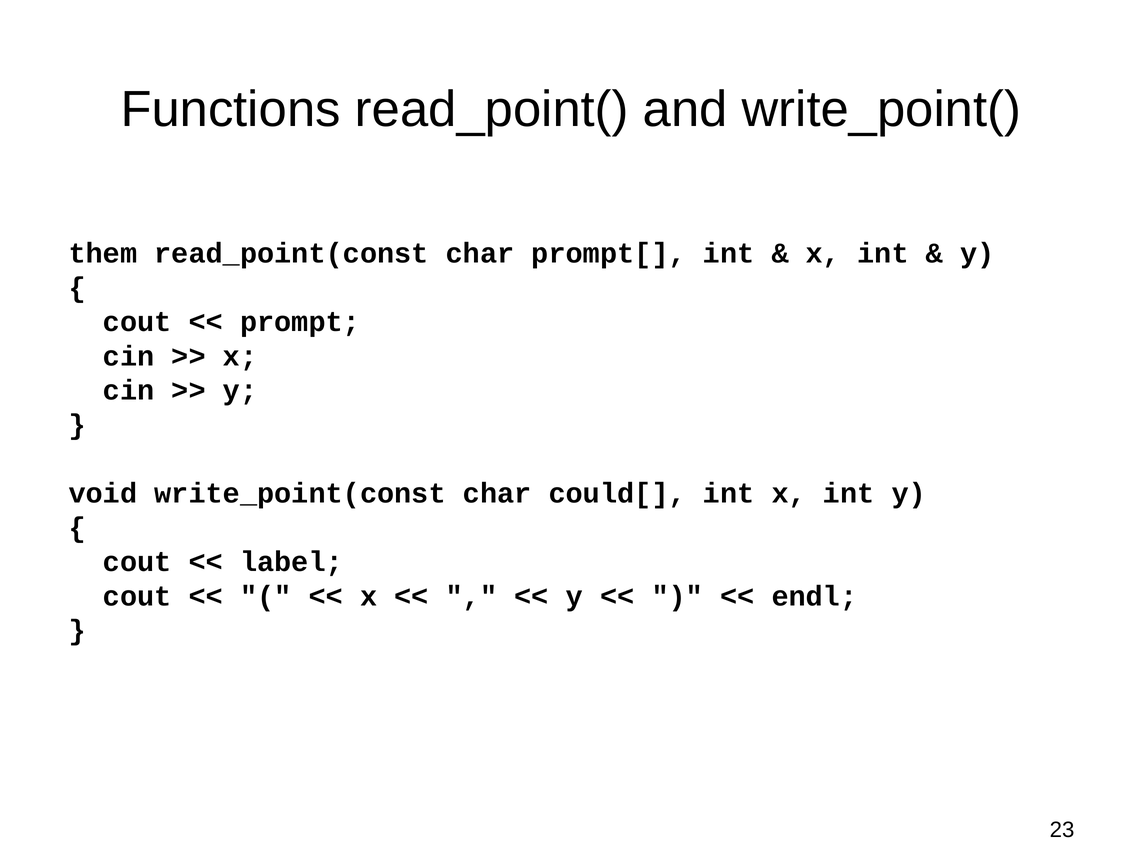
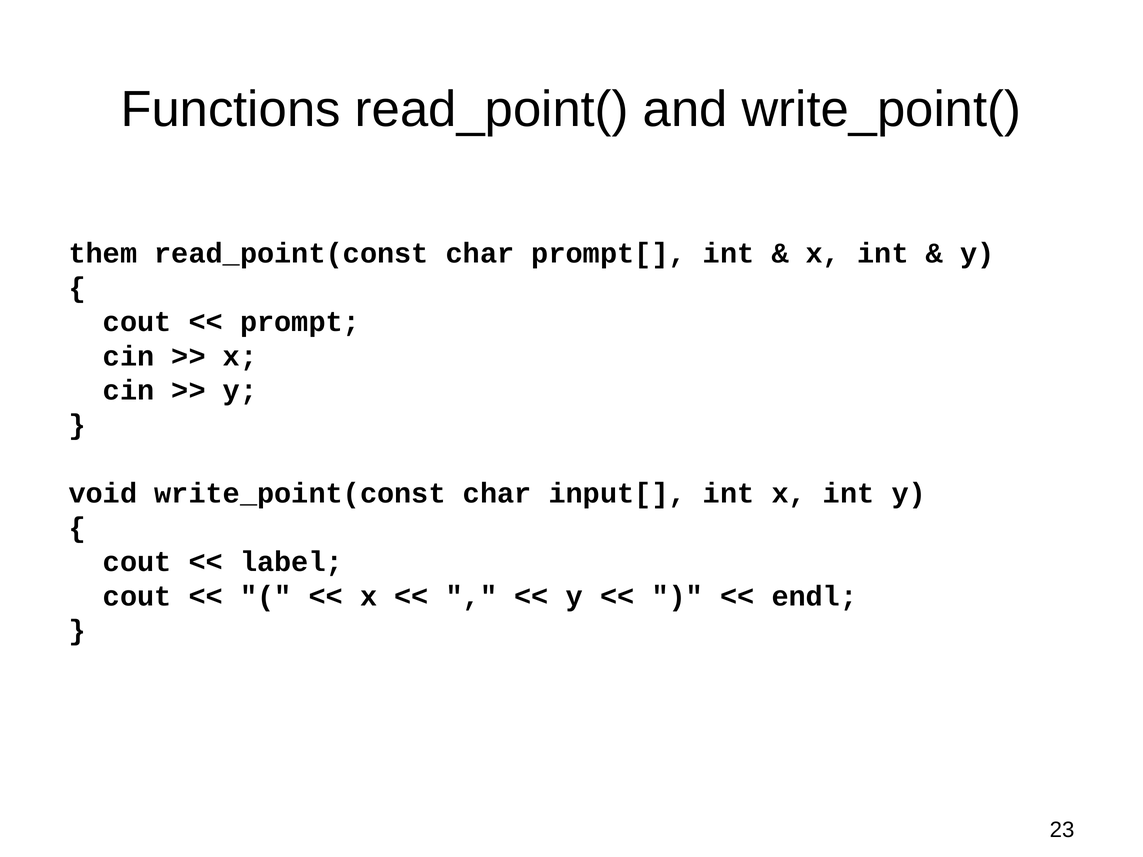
could[: could[ -> input[ (617, 493)
